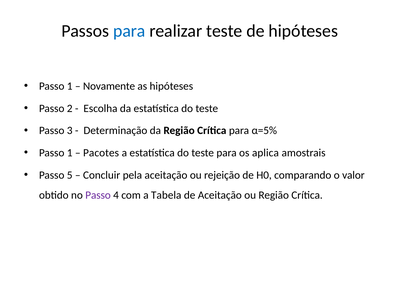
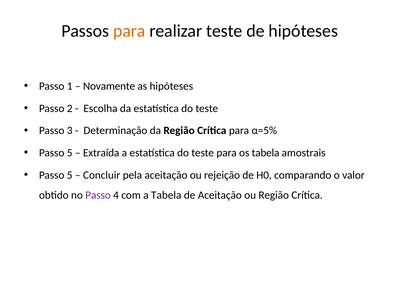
para colour: blue -> orange (129, 31)
1: 1 -> 5 (70, 153)
Pacotes: Pacotes -> Extraída (101, 153)
os aplica: aplica -> tabela (266, 153)
